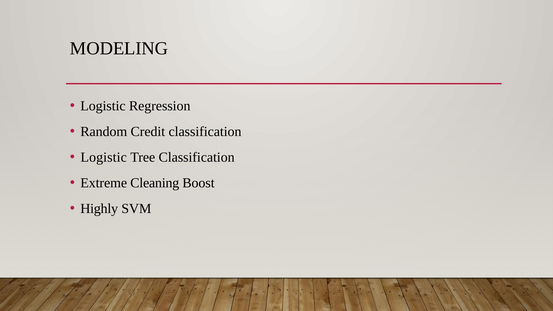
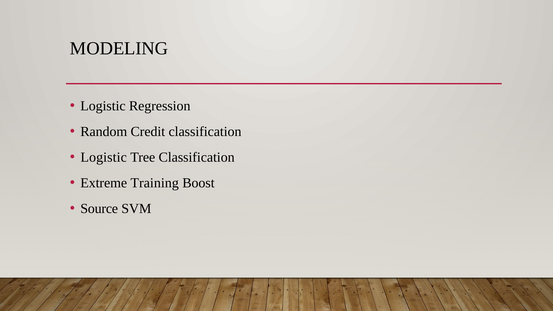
Cleaning: Cleaning -> Training (155, 183)
Highly: Highly -> Source (99, 209)
